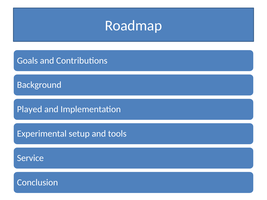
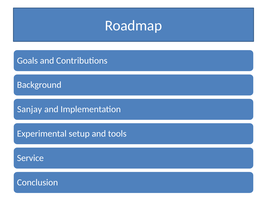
Played: Played -> Sanjay (30, 109)
